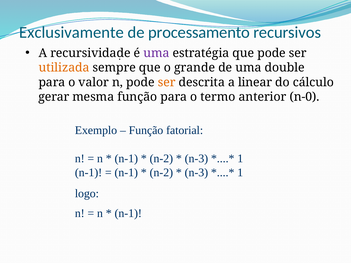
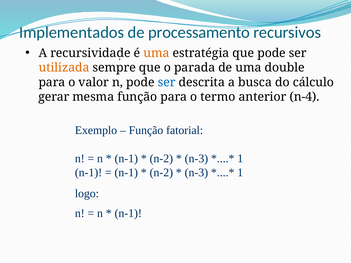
Exclusivamente: Exclusivamente -> Implementados (72, 32)
uma colour: purple -> orange (156, 53)
grande: grande -> parada (195, 68)
ser colour: orange -> blue (167, 82)
linear: linear -> busca (255, 82)
n-0: n-0 -> n-4 (305, 97)
